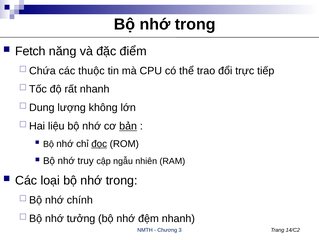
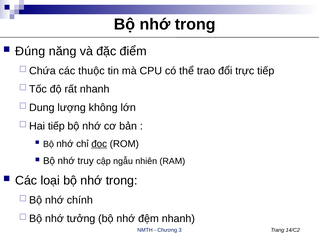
Fetch: Fetch -> Đúng (30, 51)
Hai liệu: liệu -> tiếp (56, 126)
bản underline: present -> none (128, 126)
